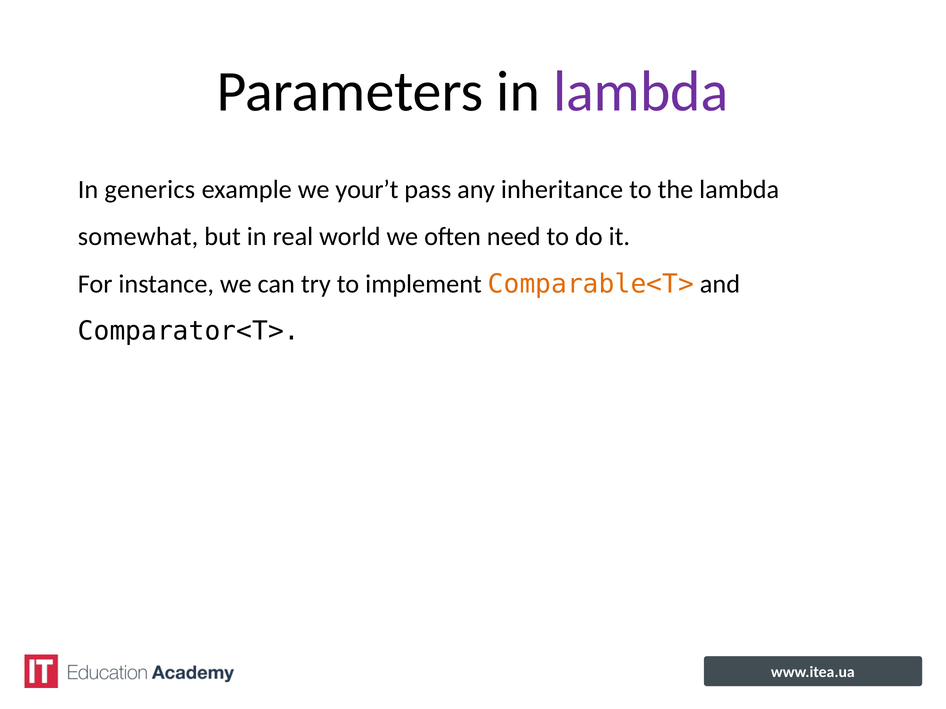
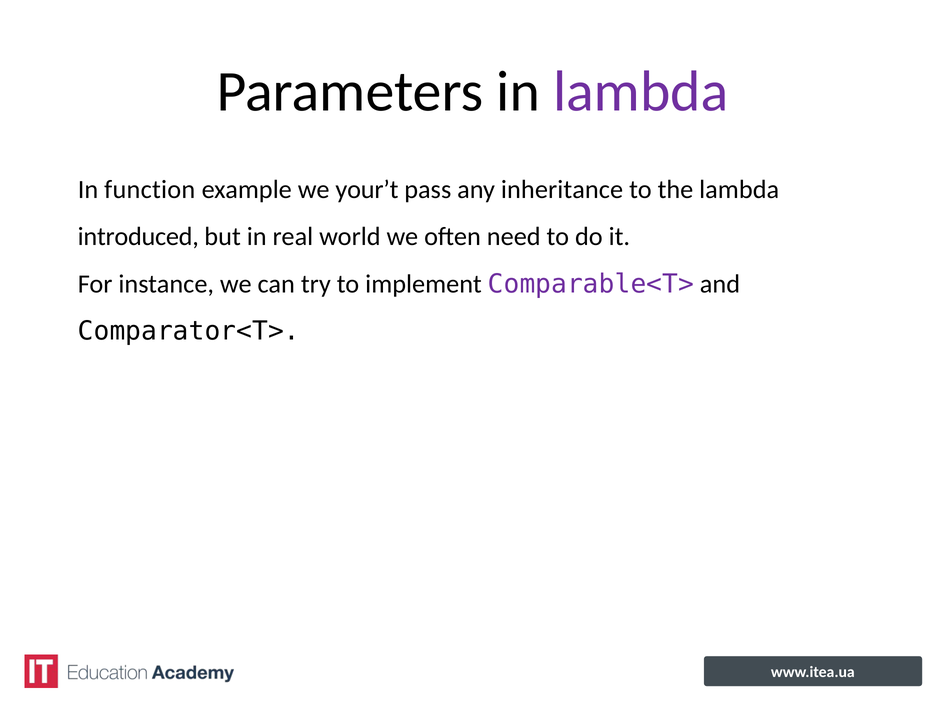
generics: generics -> function (150, 189)
somewhat: somewhat -> introduced (138, 237)
Comparable<T> colour: orange -> purple (591, 284)
